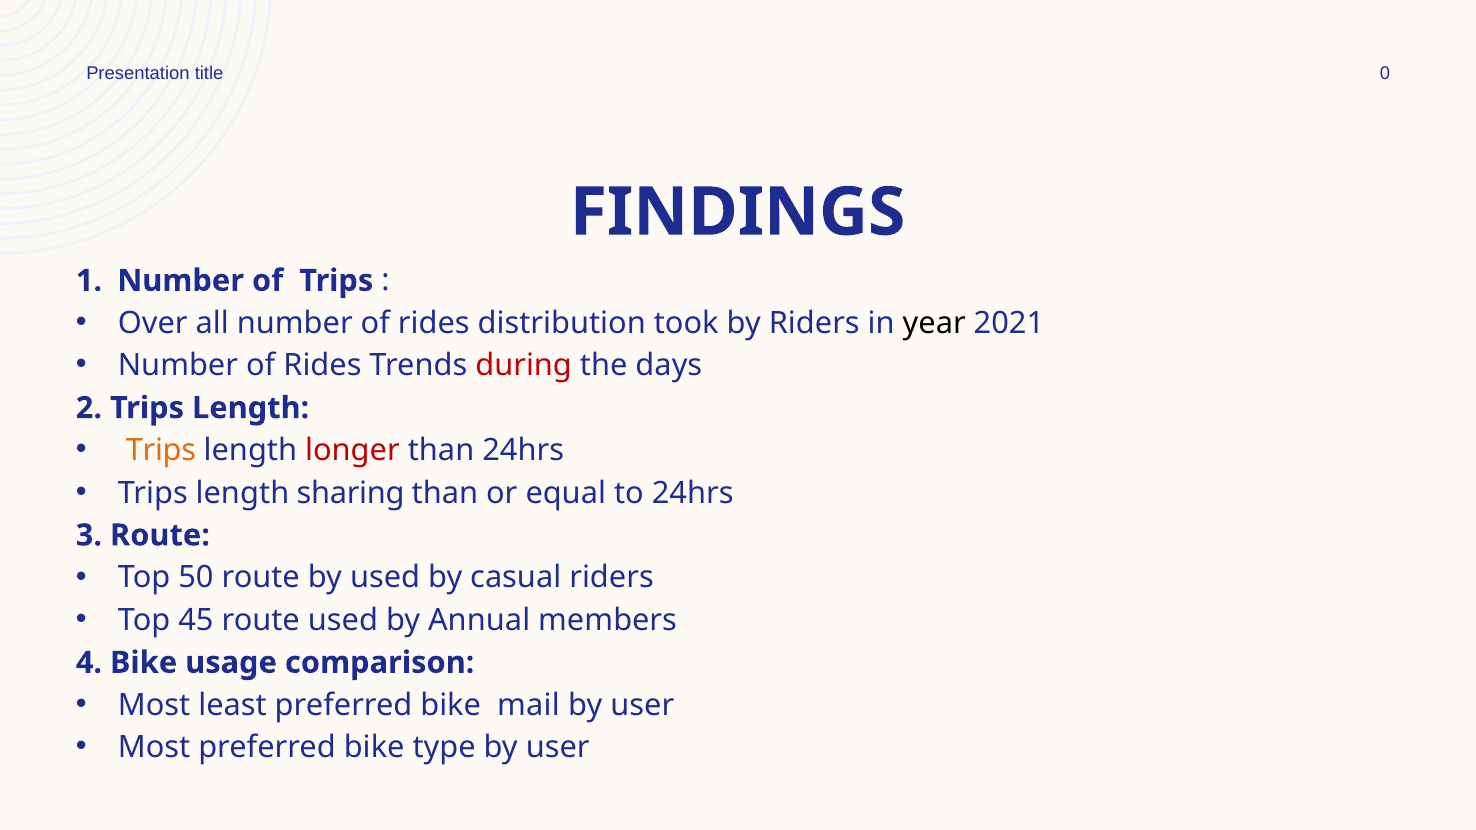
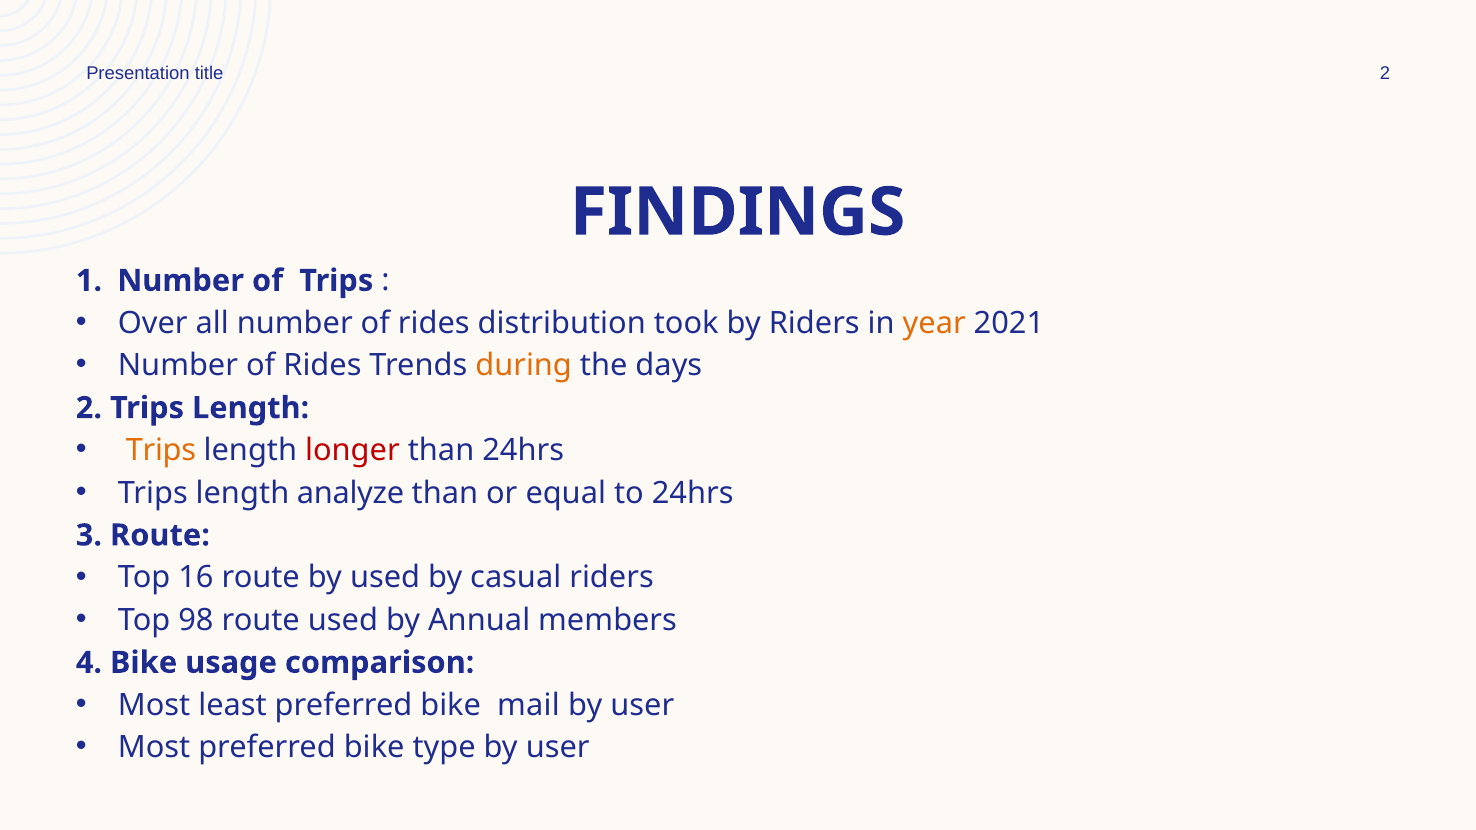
title 0: 0 -> 2 (1385, 73)
year colour: black -> orange (934, 323)
during colour: red -> orange (524, 366)
sharing: sharing -> analyze (351, 493)
50: 50 -> 16 (196, 578)
45: 45 -> 98 (196, 620)
